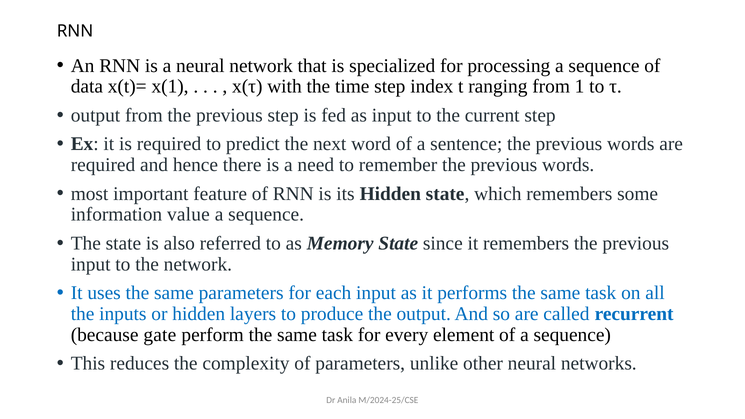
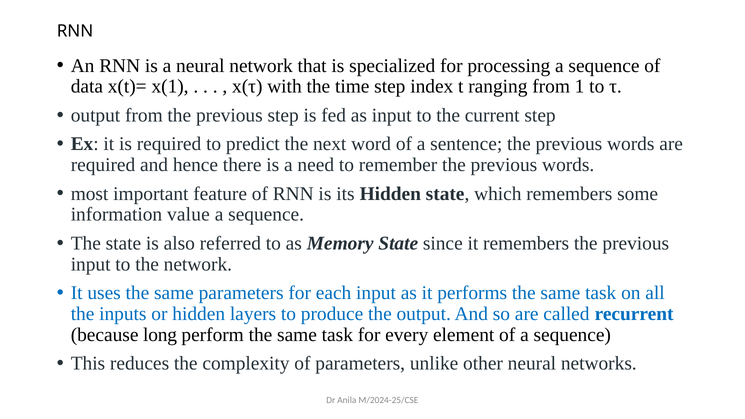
gate: gate -> long (160, 335)
